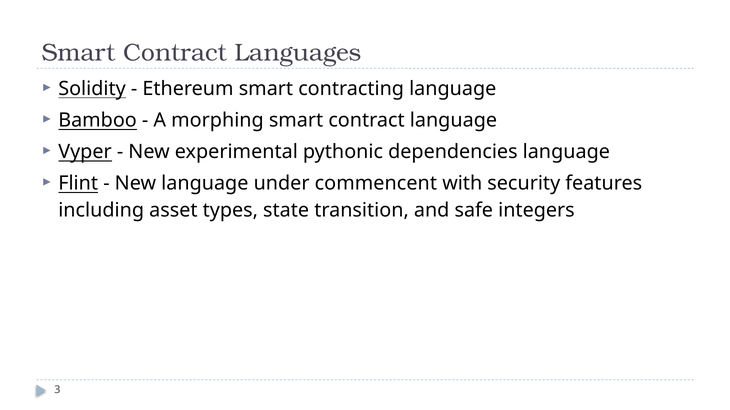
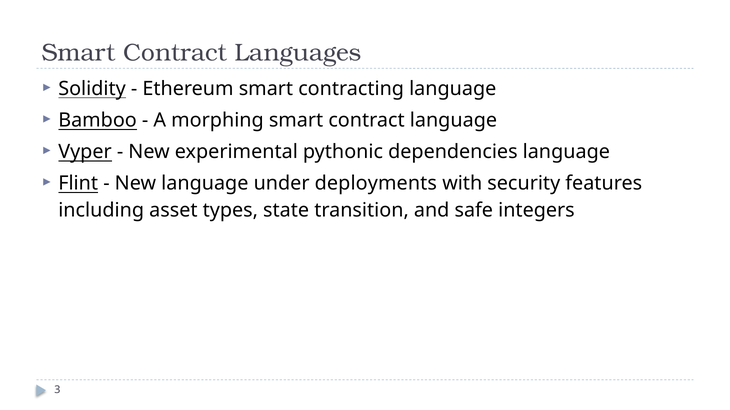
commencent: commencent -> deployments (376, 184)
